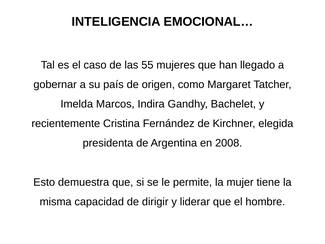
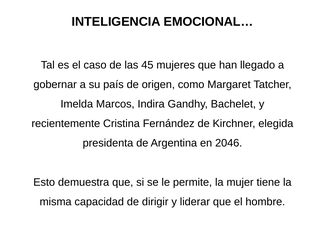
55: 55 -> 45 (147, 65)
2008: 2008 -> 2046 (229, 143)
